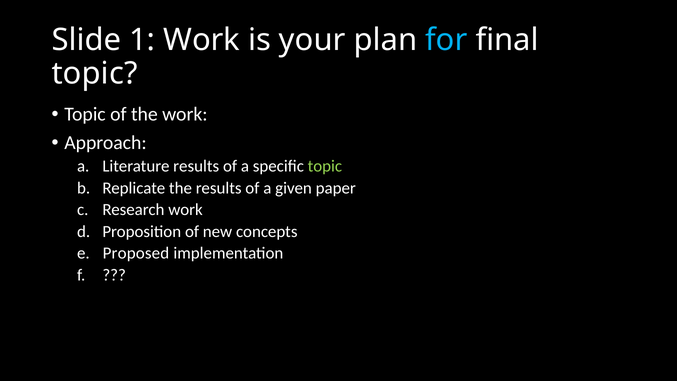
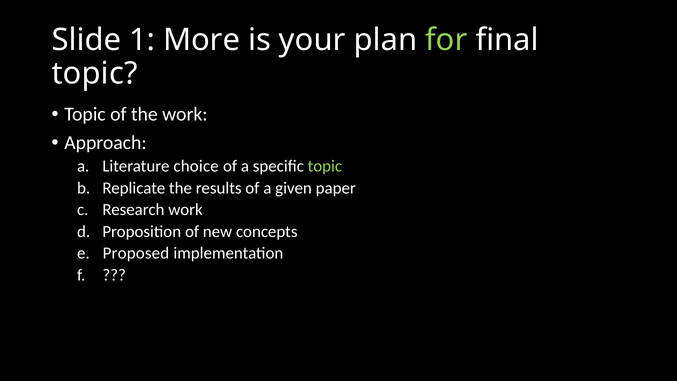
1 Work: Work -> More (202, 40)
for colour: light blue -> light green (446, 40)
Literature results: results -> choice (196, 166)
